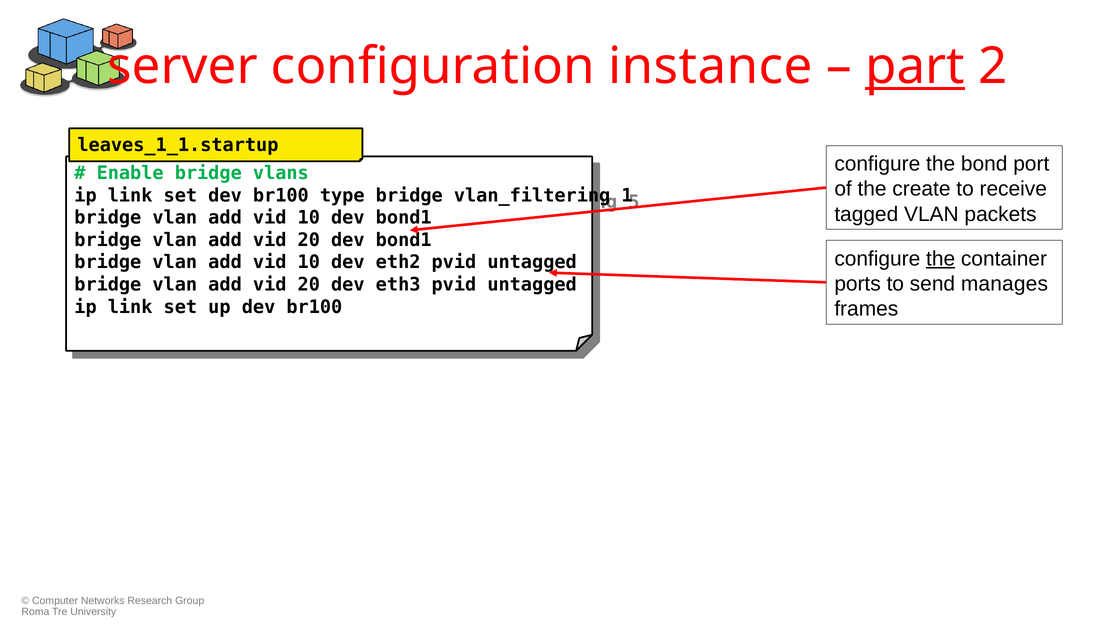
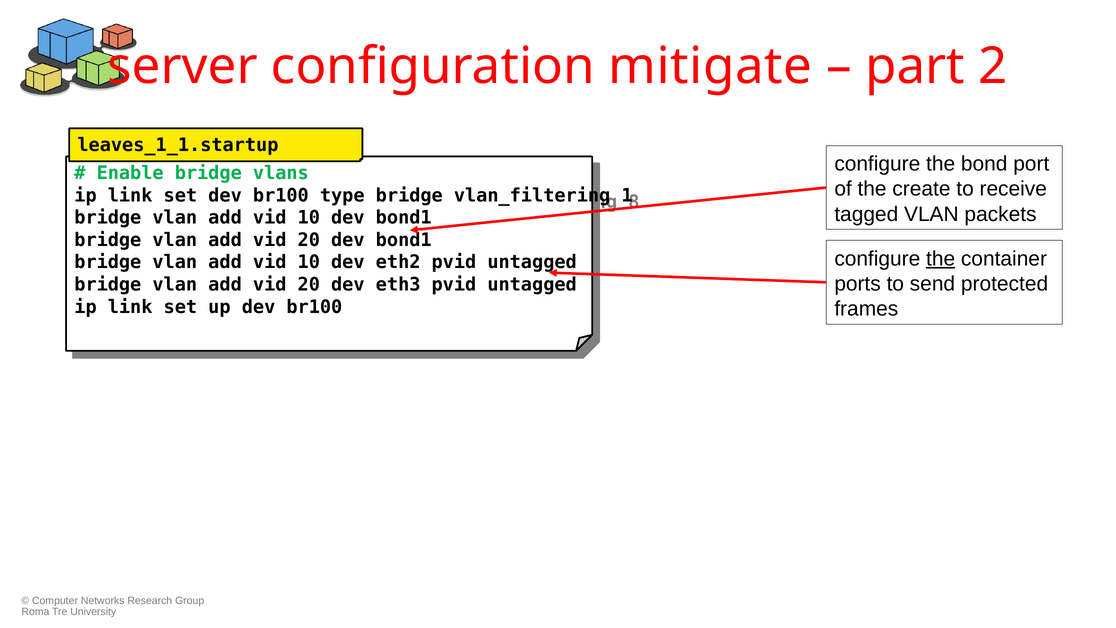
instance: instance -> mitigate (710, 67)
part underline: present -> none (915, 67)
5: 5 -> 8 (634, 202)
manages: manages -> protected (1005, 284)
